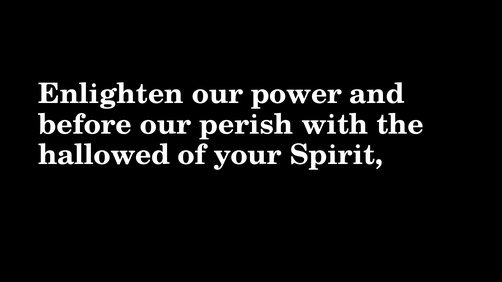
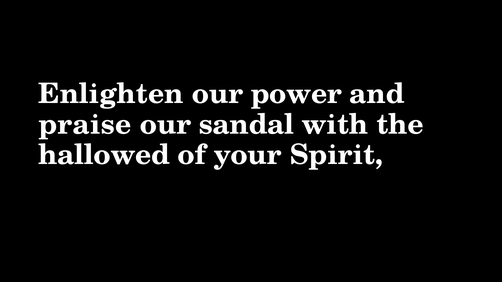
before: before -> praise (85, 125)
perish: perish -> sandal (246, 125)
